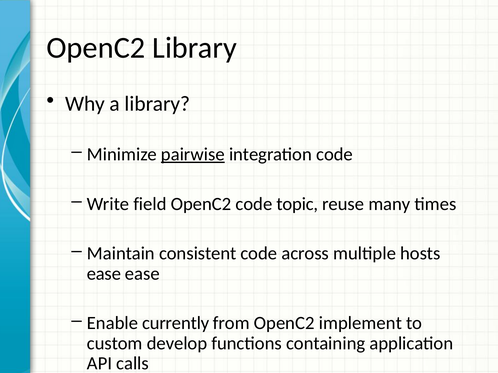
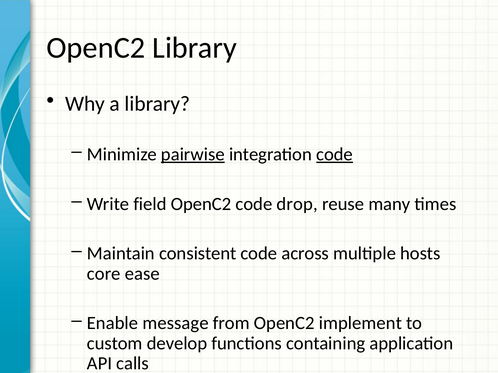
code underline: none -> present (335, 155)
topic: topic -> drop (297, 204)
ease: ease -> core (104, 274)
currently: currently -> message (176, 324)
